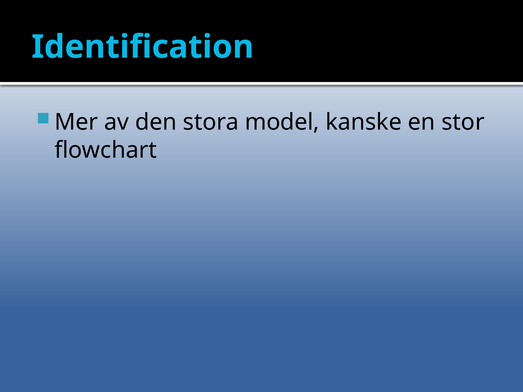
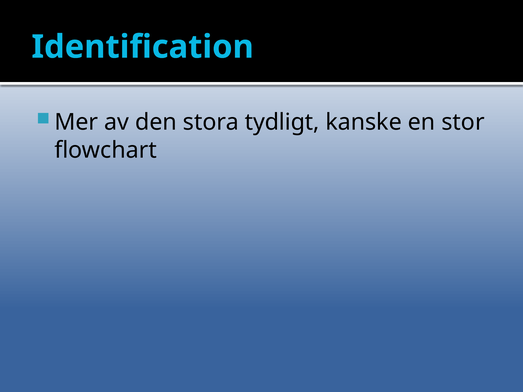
model: model -> tydligt (282, 122)
